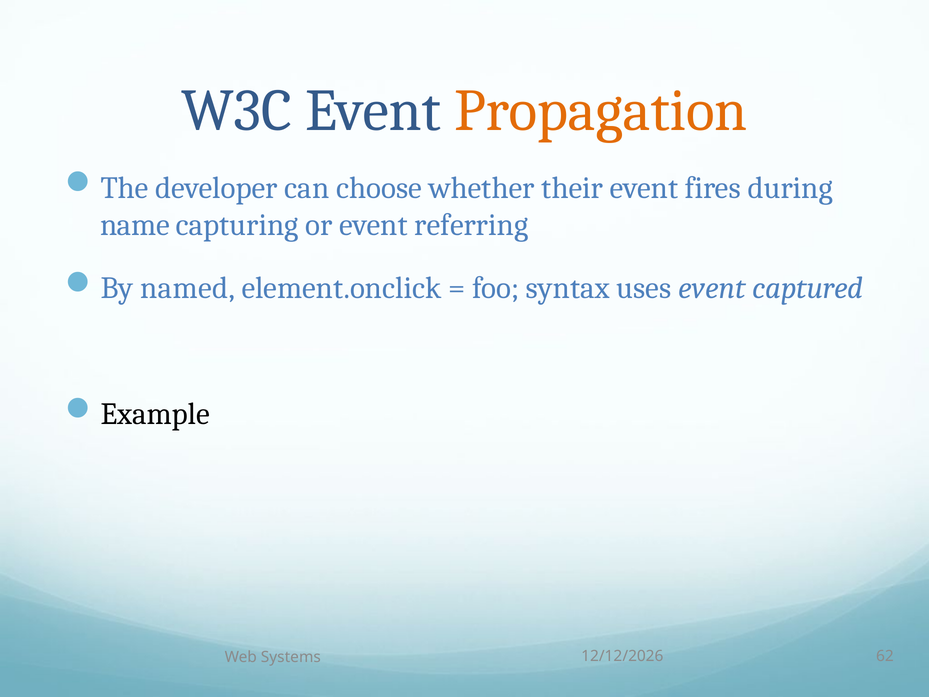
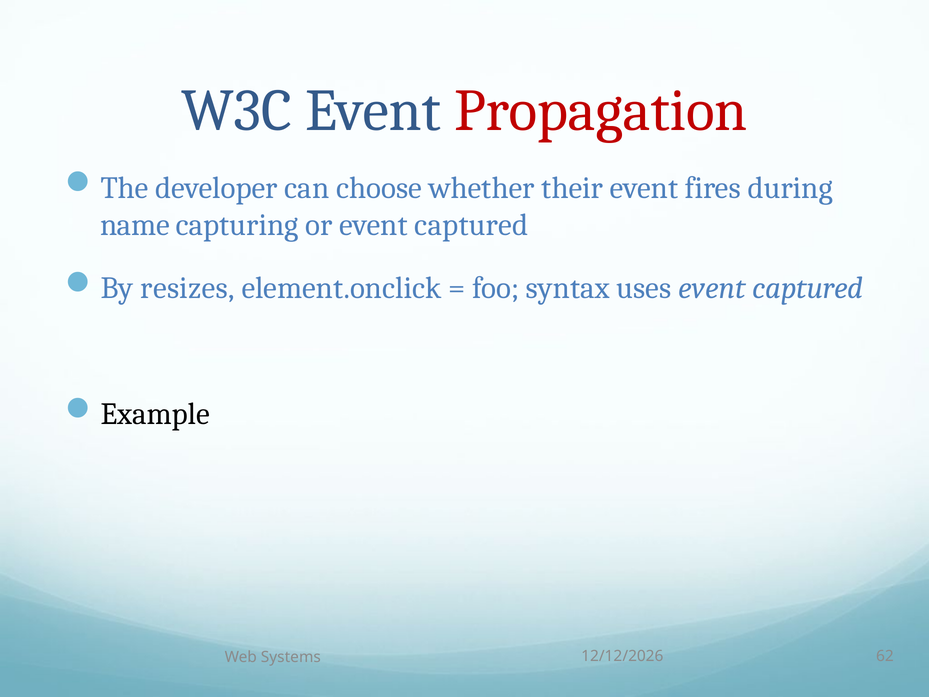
Propagation colour: orange -> red (601, 111)
or event referring: referring -> captured (471, 225)
named: named -> resizes (188, 288)
